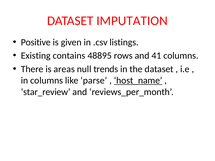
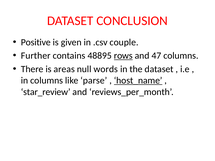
IMPUTATION: IMPUTATION -> CONCLUSION (132, 21)
listings: listings -> couple (124, 42)
Existing: Existing -> Further (36, 56)
rows underline: none -> present (123, 56)
41: 41 -> 47 (156, 56)
trends: trends -> words (106, 69)
